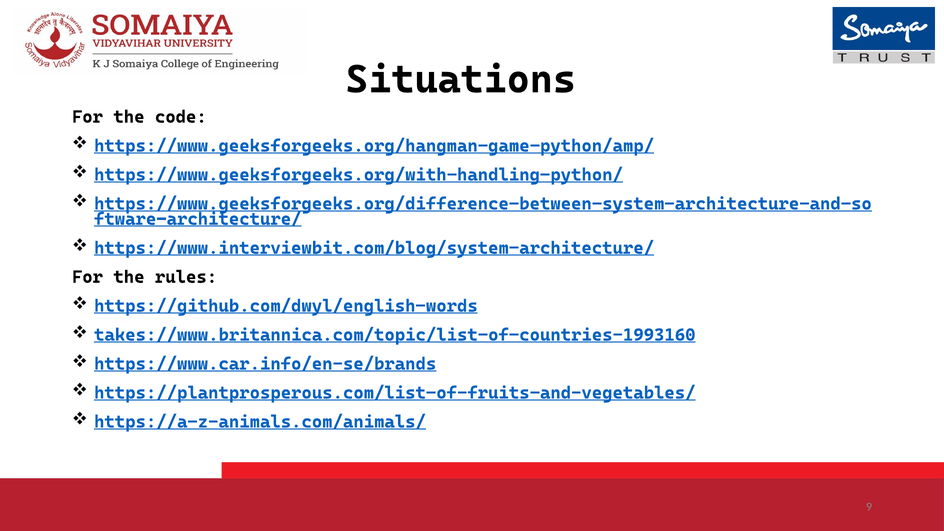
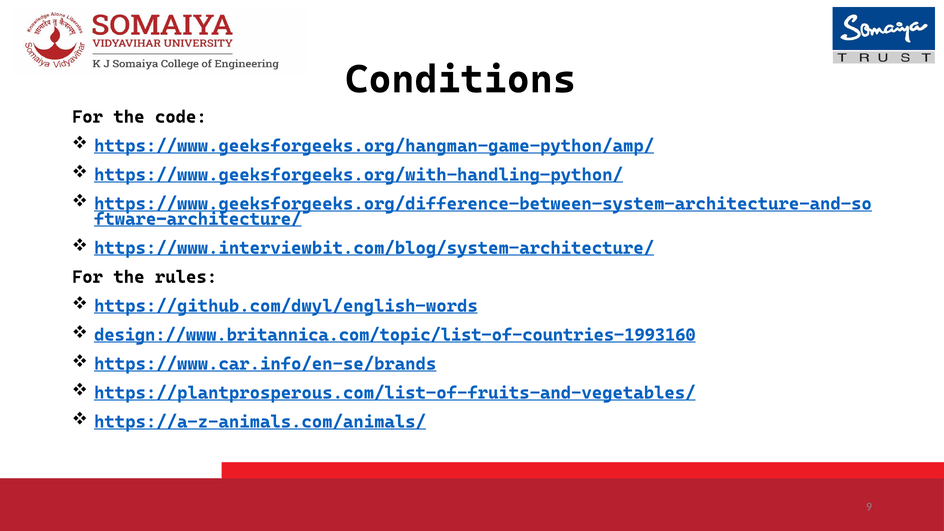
Situations: Situations -> Conditions (461, 79)
takes://www.britannica.com/topic/list-of-countries-1993160: takes://www.britannica.com/topic/list-of-countries-1993160 -> design://www.britannica.com/topic/list-of-countries-1993160 (395, 335)
